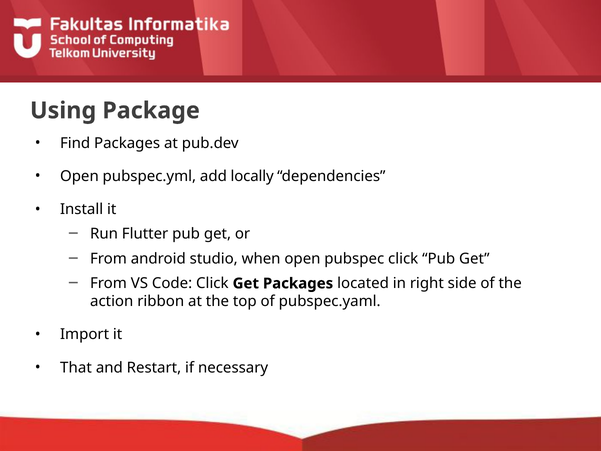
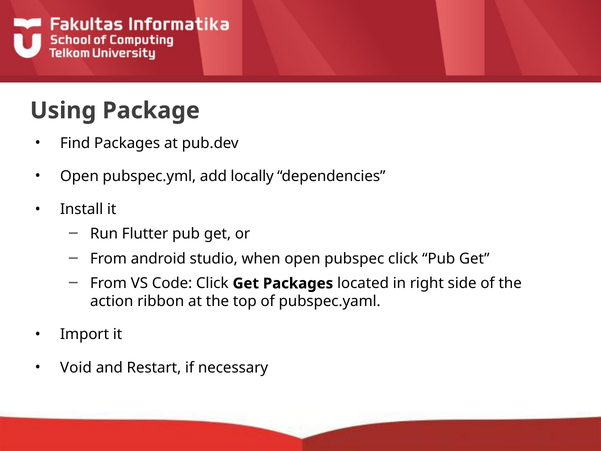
That: That -> Void (76, 367)
